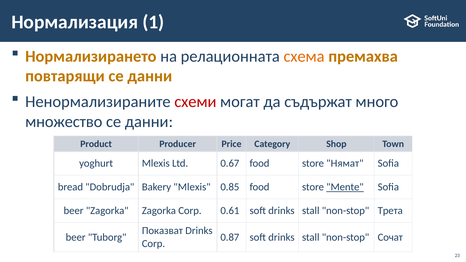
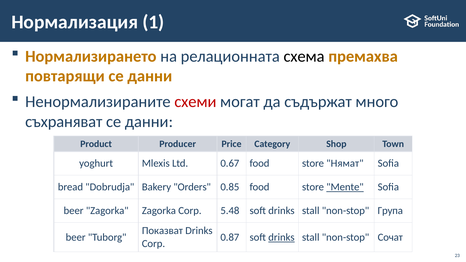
схема colour: orange -> black (304, 56)
множество: множество -> съхраняват (64, 122)
Bakery Mlexis: Mlexis -> Orders (192, 187)
0.61: 0.61 -> 5.48 (230, 211)
Трета: Трета -> Група (390, 211)
drinks underline: none -> present (281, 237)
